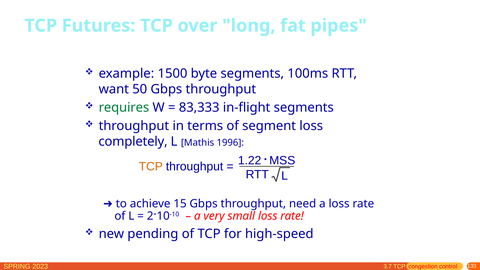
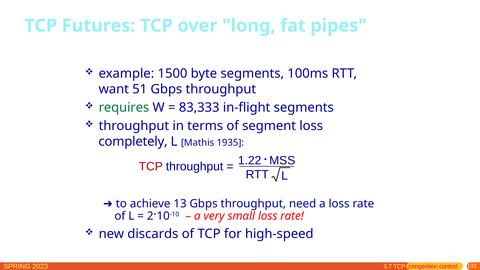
50: 50 -> 51 (140, 89)
1996: 1996 -> 1935 (230, 143)
TCP colour: orange -> red (151, 167)
15: 15 -> 13 (180, 204)
pending: pending -> discards (153, 234)
